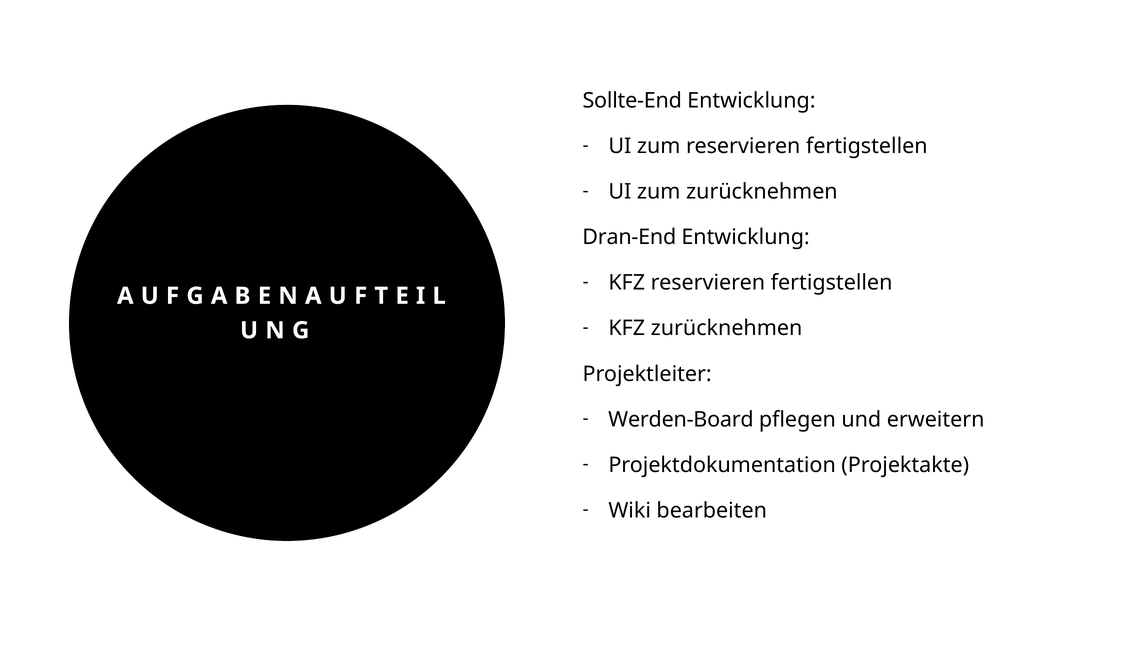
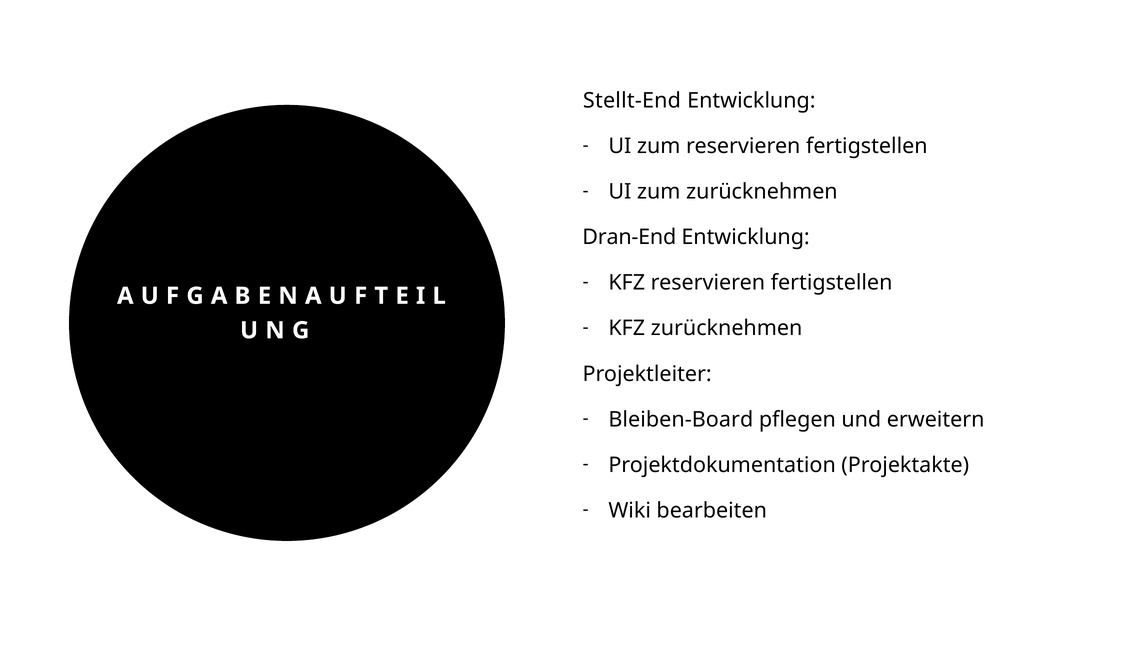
Sollte-End: Sollte-End -> Stellt-End (632, 101)
Werden-Board: Werden-Board -> Bleiben-Board (681, 419)
